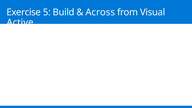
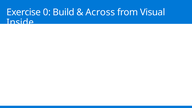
5: 5 -> 0 (47, 12)
Active: Active -> Inside (20, 22)
